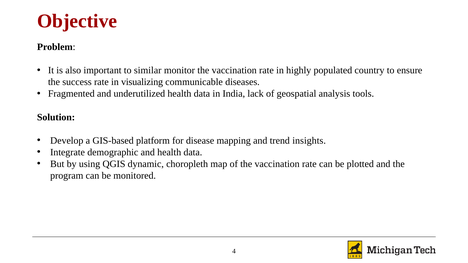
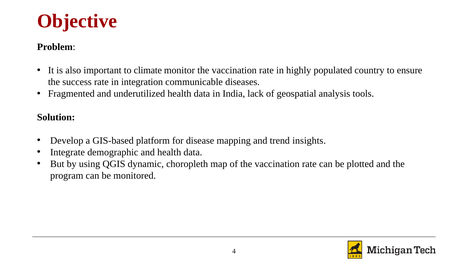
similar: similar -> climate (148, 70)
visualizing: visualizing -> integration (142, 82)
